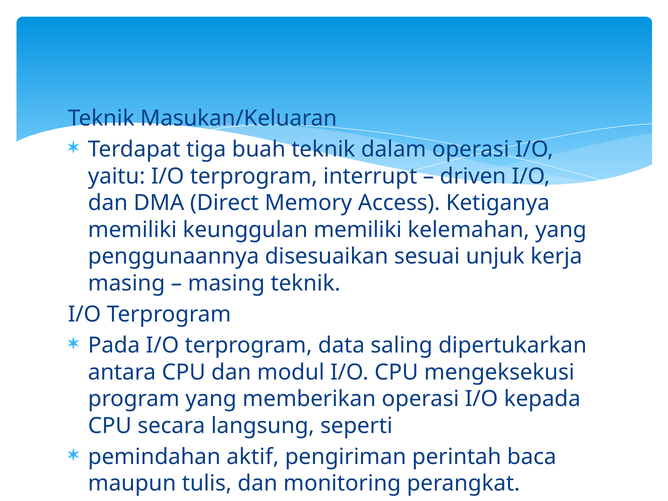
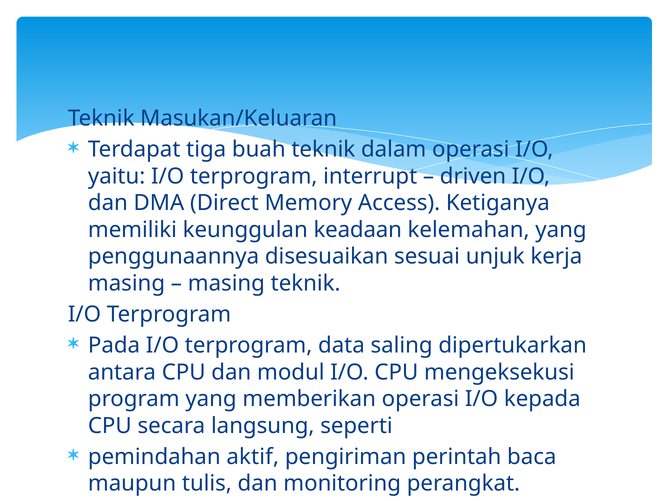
keunggulan memiliki: memiliki -> keadaan (358, 230)
